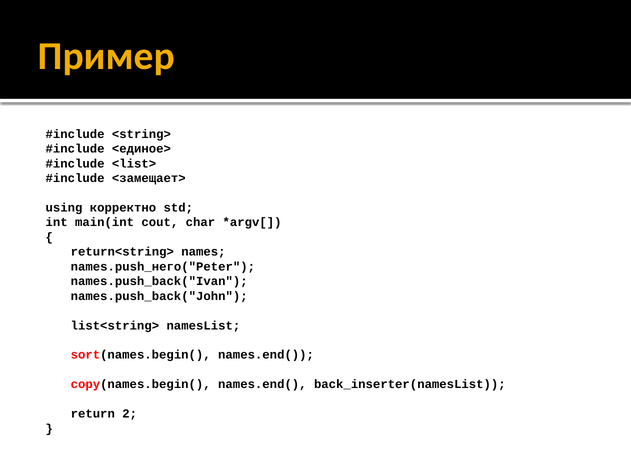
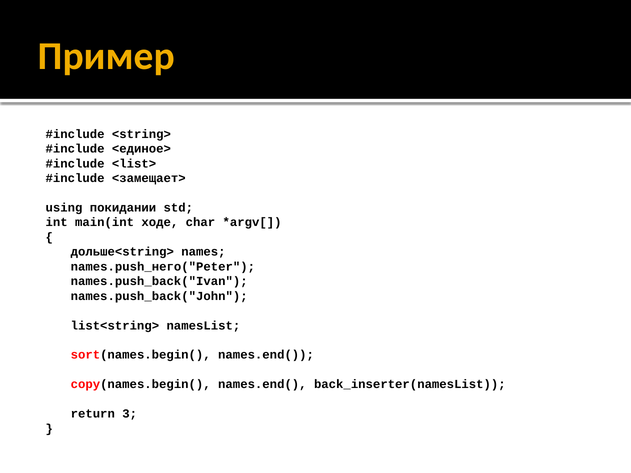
корректно: корректно -> покидании (123, 208)
cout: cout -> ходе (160, 223)
return<string>: return<string> -> дольше<string> (122, 252)
2: 2 -> 3 (130, 414)
